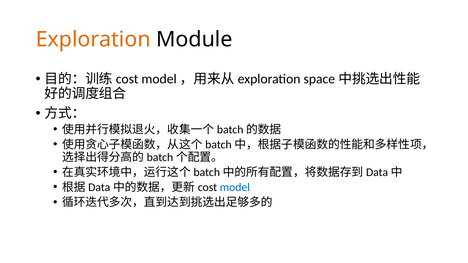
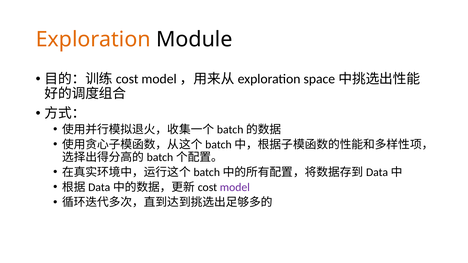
model colour: blue -> purple (235, 187)
